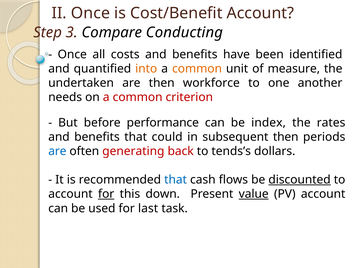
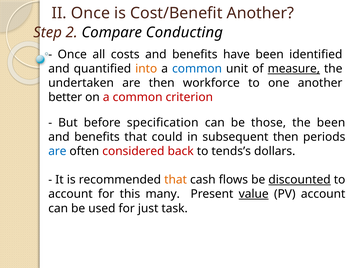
Cost/Benefit Account: Account -> Another (260, 13)
3: 3 -> 2 (72, 33)
common colour: orange -> blue (197, 69)
measure underline: none -> present (294, 69)
needs: needs -> better (65, 97)
performance: performance -> specification (163, 123)
index: index -> those (269, 123)
the rates: rates -> been (331, 123)
generating: generating -> considered (133, 151)
that colour: blue -> orange (176, 180)
for underline: present -> none (106, 194)
down: down -> many (163, 194)
last: last -> just (148, 209)
